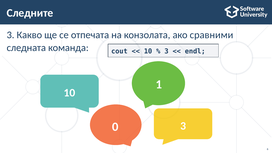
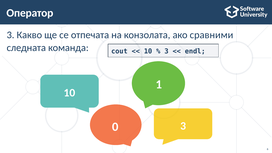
Следните: Следните -> Оператор (30, 13)
